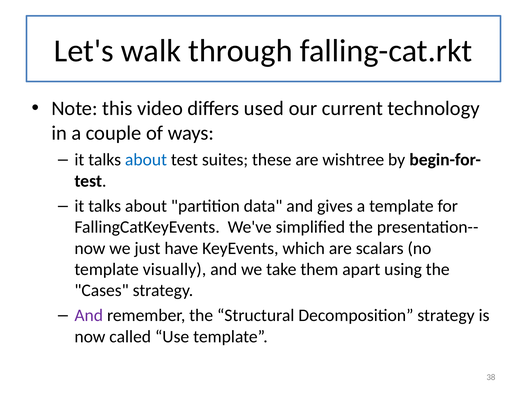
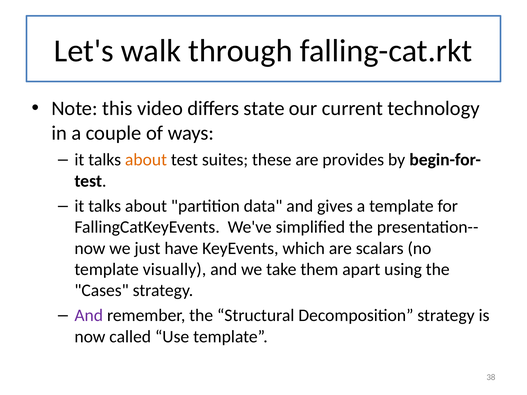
used: used -> state (264, 109)
about colour: blue -> orange (146, 160)
wishtree: wishtree -> provides (353, 160)
